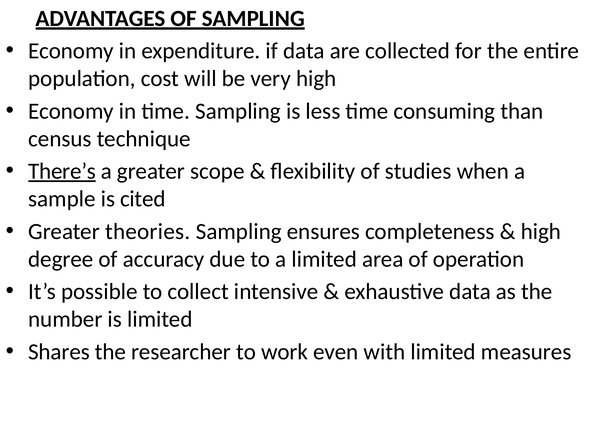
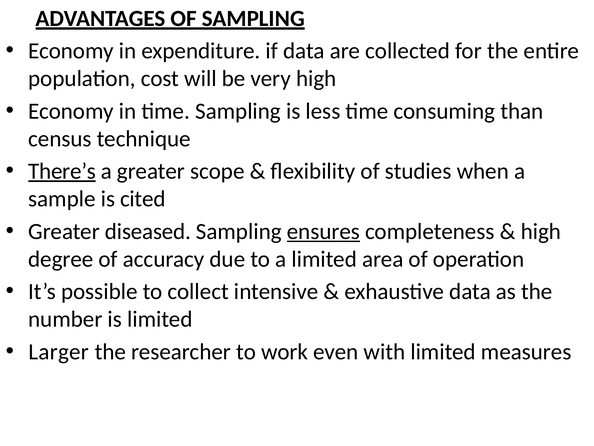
theories: theories -> diseased (148, 231)
ensures underline: none -> present (323, 231)
Shares: Shares -> Larger (59, 351)
